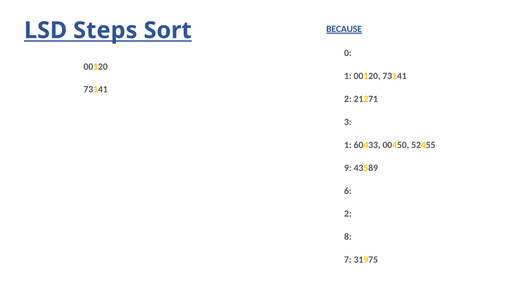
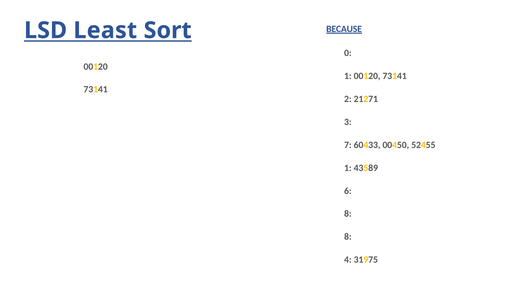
Steps: Steps -> Least (105, 30)
1: 1 -> 7 (348, 145)
9: 9 -> 1 (348, 167)
2: 2 -> 8 (348, 213)
7: 7 -> 4 (348, 259)
